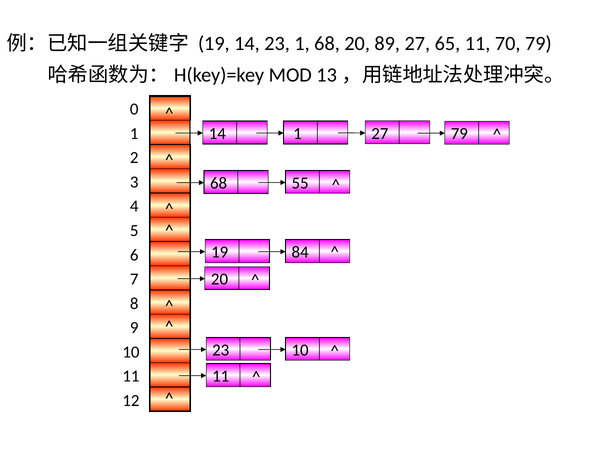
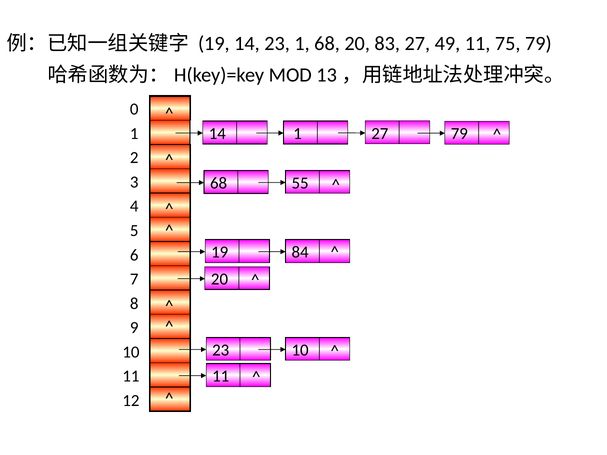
89: 89 -> 83 (387, 44)
65: 65 -> 49 (447, 44)
70: 70 -> 75 (508, 44)
